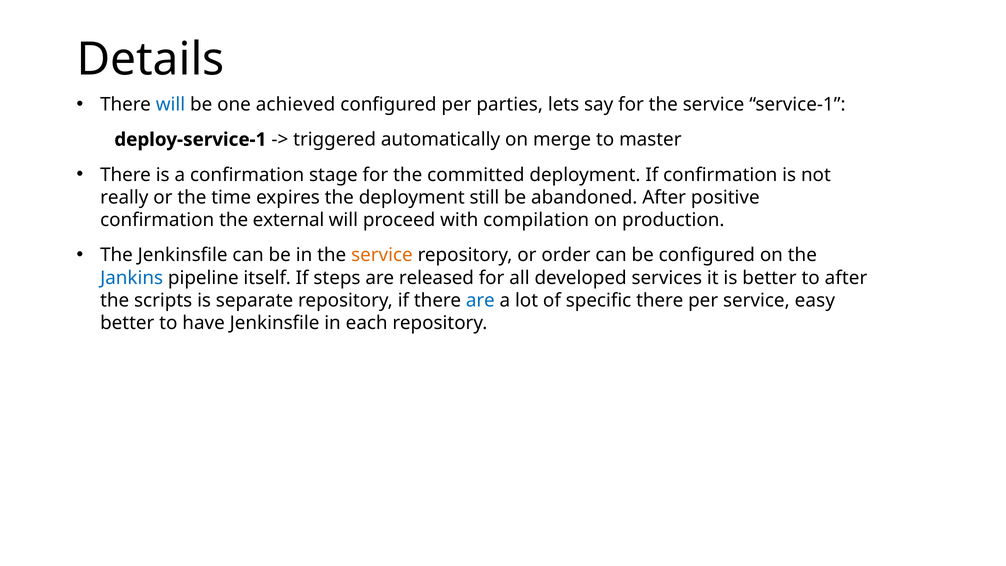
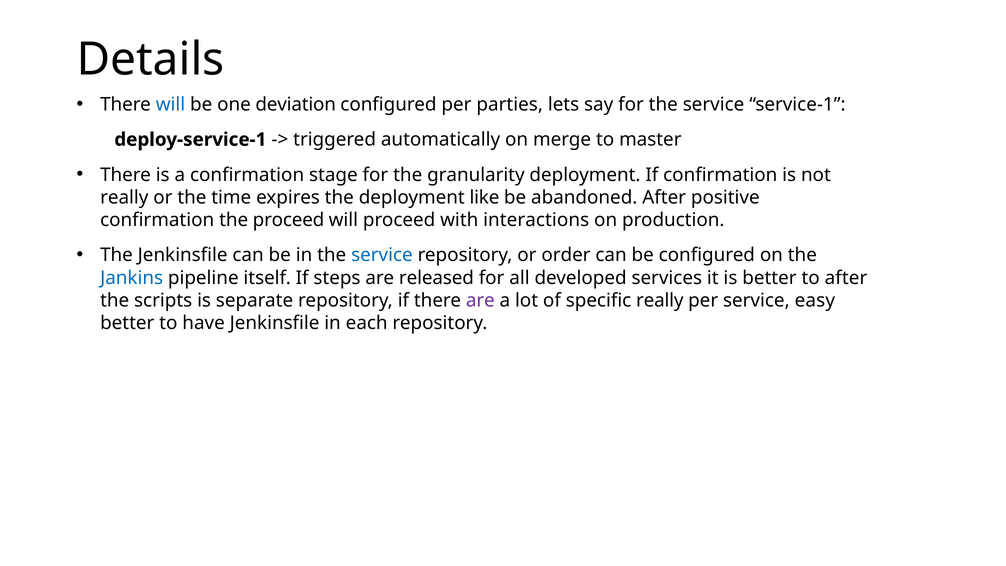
achieved: achieved -> deviation (296, 104)
committed: committed -> granularity (476, 175)
still: still -> like (484, 197)
the external: external -> proceed (289, 220)
compilation: compilation -> interactions (536, 220)
service colour: orange -> blue (382, 255)
are colour: blue -> purple (480, 300)
specific there: there -> really (660, 300)
